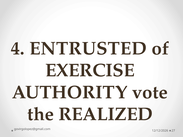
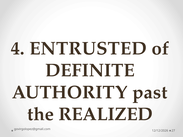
EXERCISE: EXERCISE -> DEFINITE (90, 71)
vote: vote -> past (150, 92)
